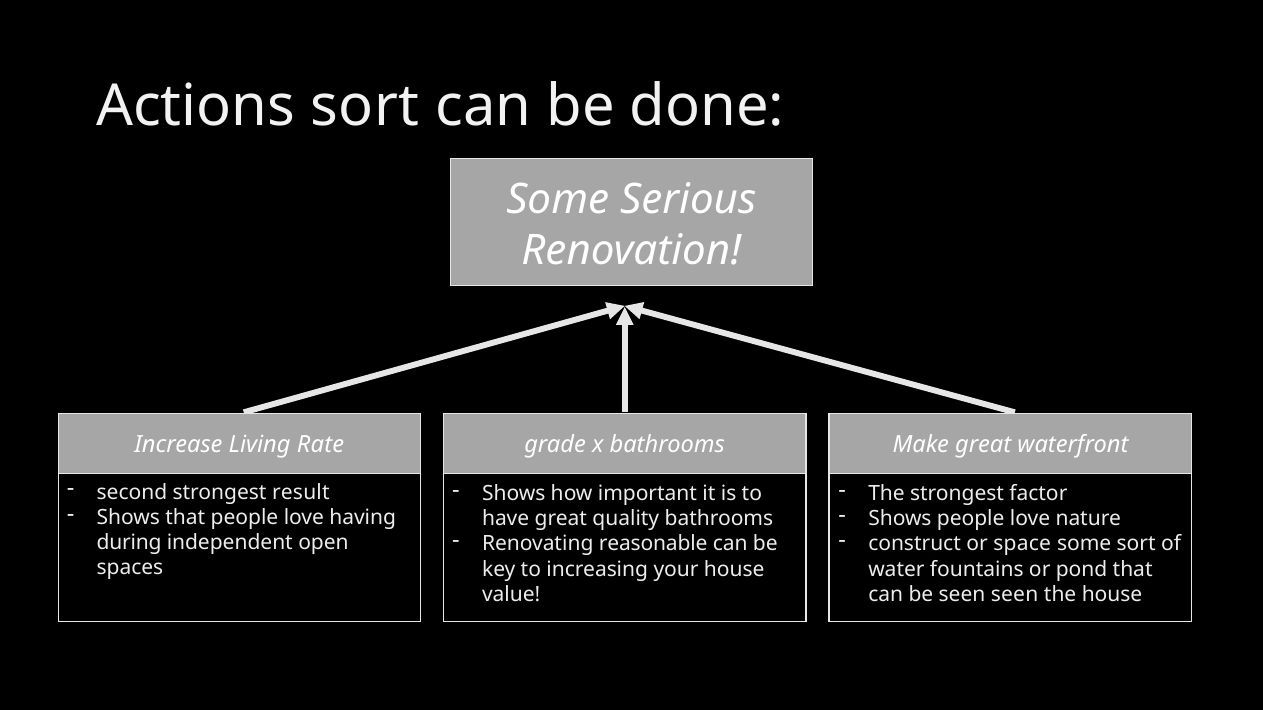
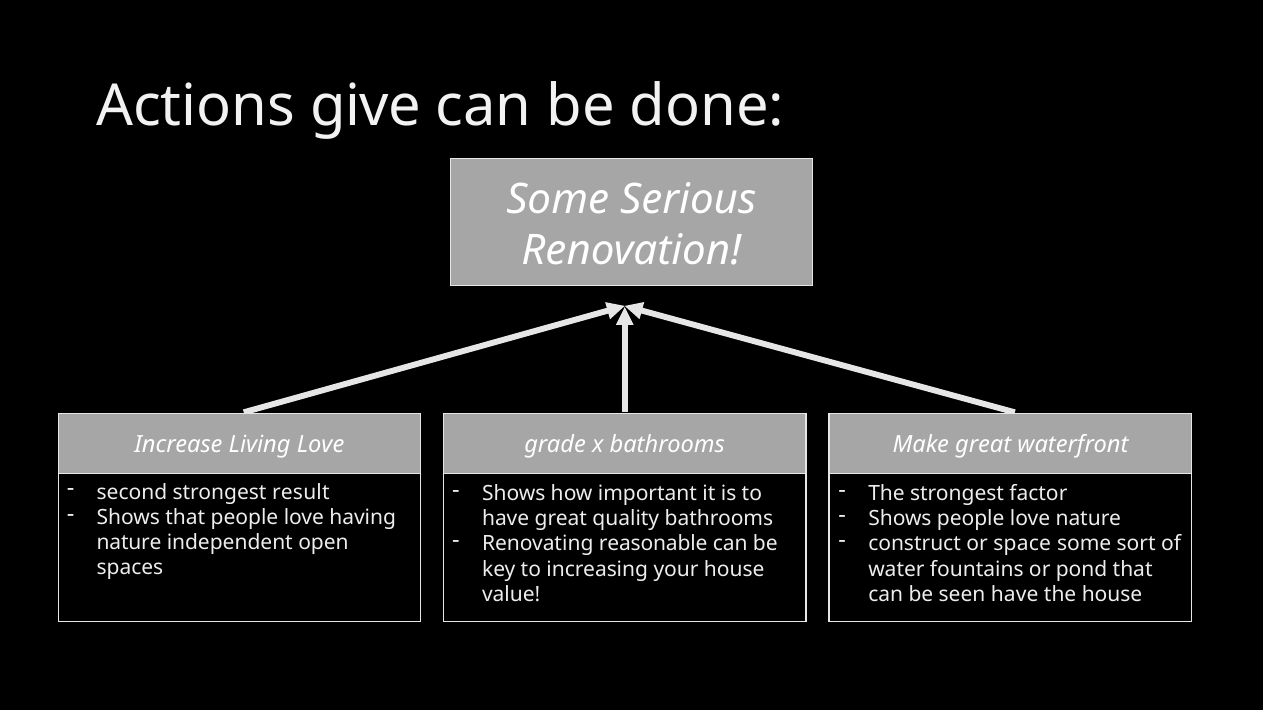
Actions sort: sort -> give (366, 106)
Living Rate: Rate -> Love (321, 445)
during: during -> nature (129, 543)
seen seen: seen -> have (1015, 595)
